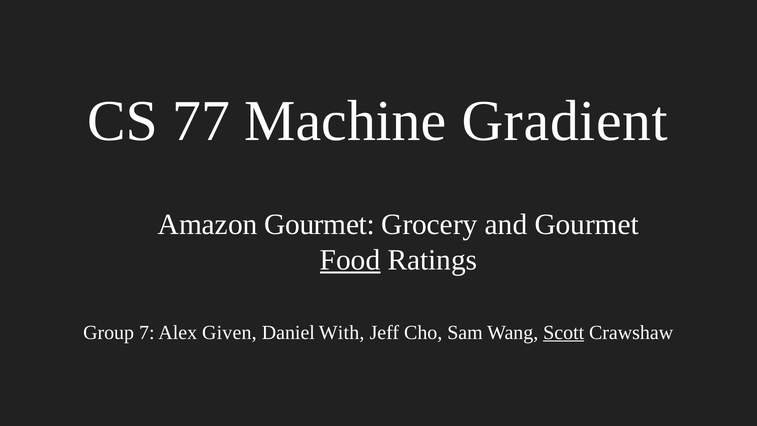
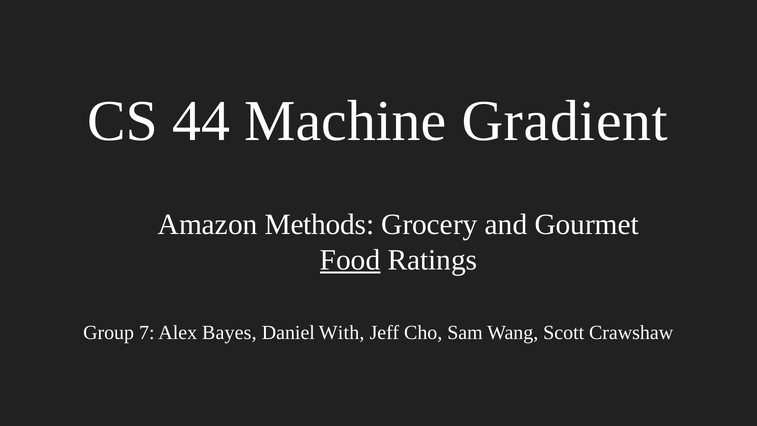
77: 77 -> 44 (201, 121)
Amazon Gourmet: Gourmet -> Methods (319, 224)
Given: Given -> Bayes (229, 332)
Scott underline: present -> none (564, 332)
